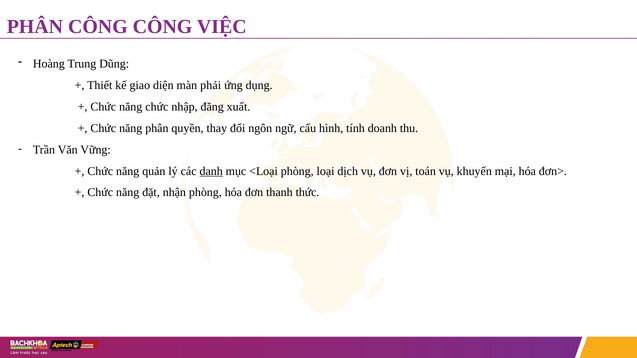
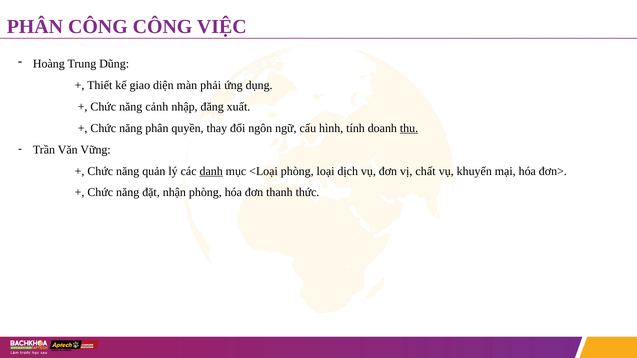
năng chức: chức -> cảnh (157, 107)
thu underline: none -> present (409, 128)
toán: toán -> chất (426, 171)
